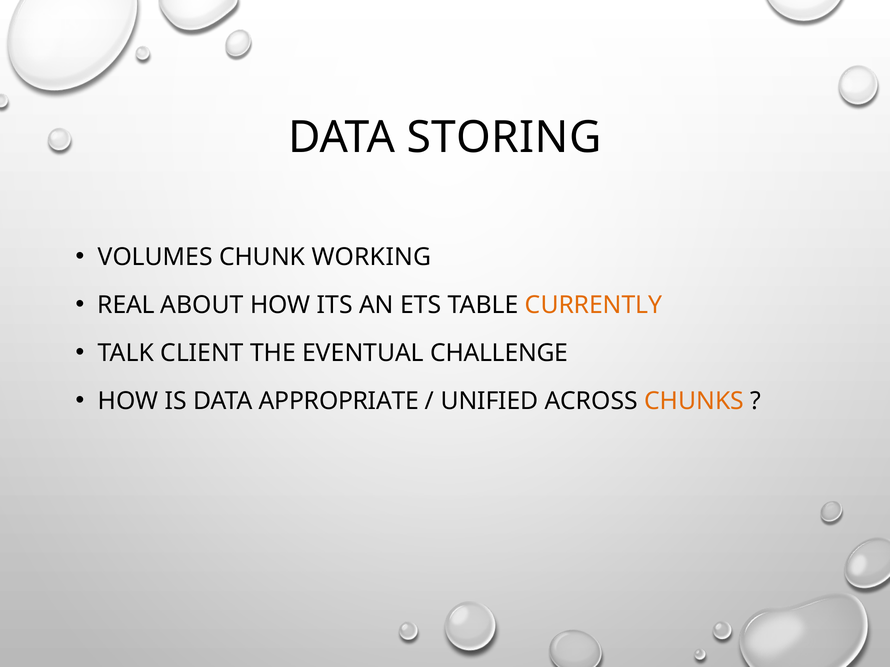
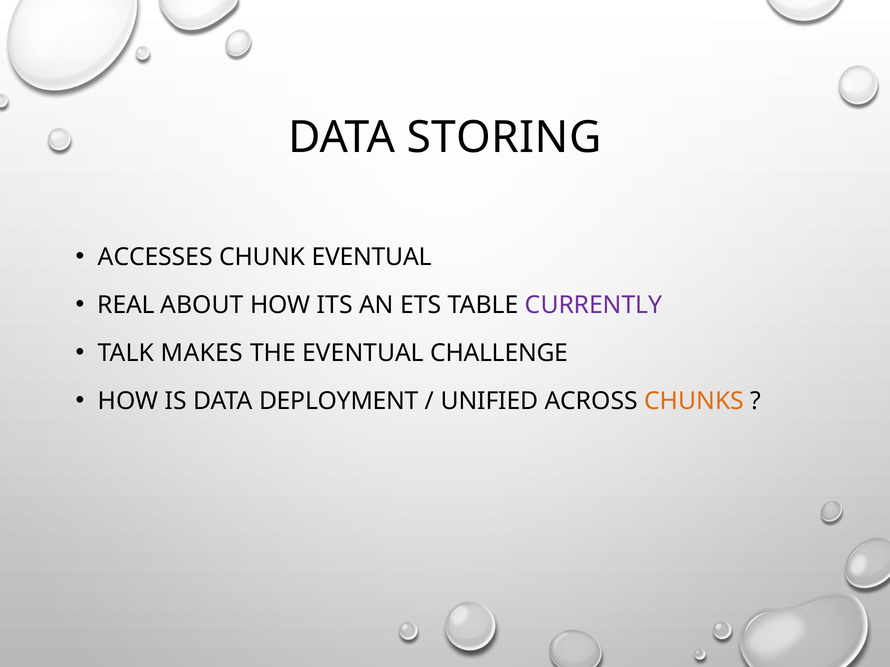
VOLUMES: VOLUMES -> ACCESSES (155, 257)
CHUNK WORKING: WORKING -> EVENTUAL (372, 257)
CURRENTLY colour: orange -> purple (594, 305)
CLIENT: CLIENT -> MAKES (202, 353)
APPROPRIATE: APPROPRIATE -> DEPLOYMENT (339, 401)
